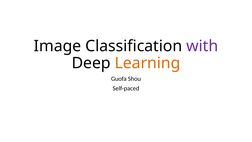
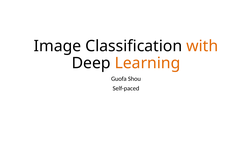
with colour: purple -> orange (202, 46)
